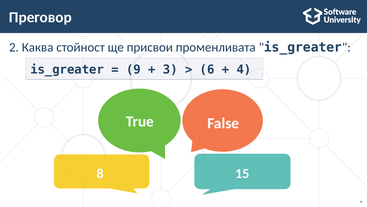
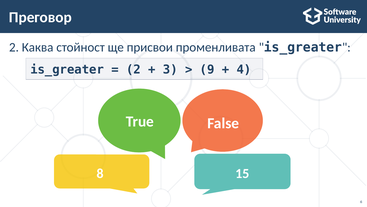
9: 9 -> 2 (133, 69)
6: 6 -> 9 (207, 69)
